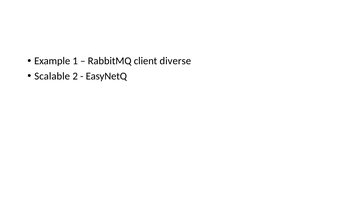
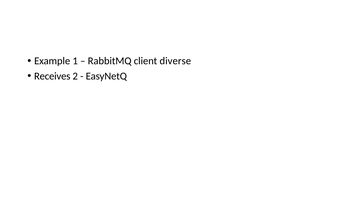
Scalable: Scalable -> Receives (52, 76)
